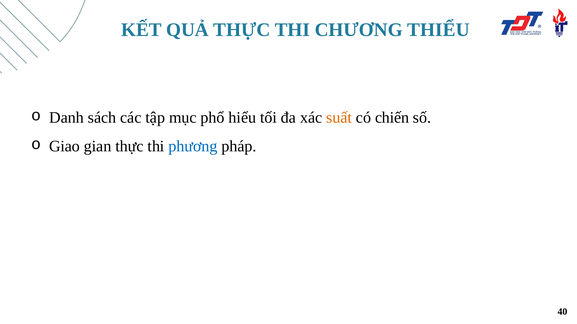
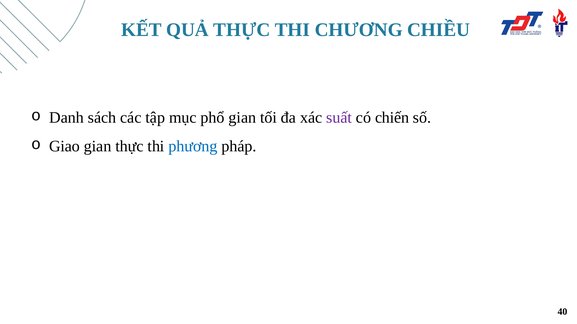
THIỂU: THIỂU -> CHIỀU (439, 30)
phổ hiểu: hiểu -> gian (242, 118)
suất colour: orange -> purple (339, 118)
